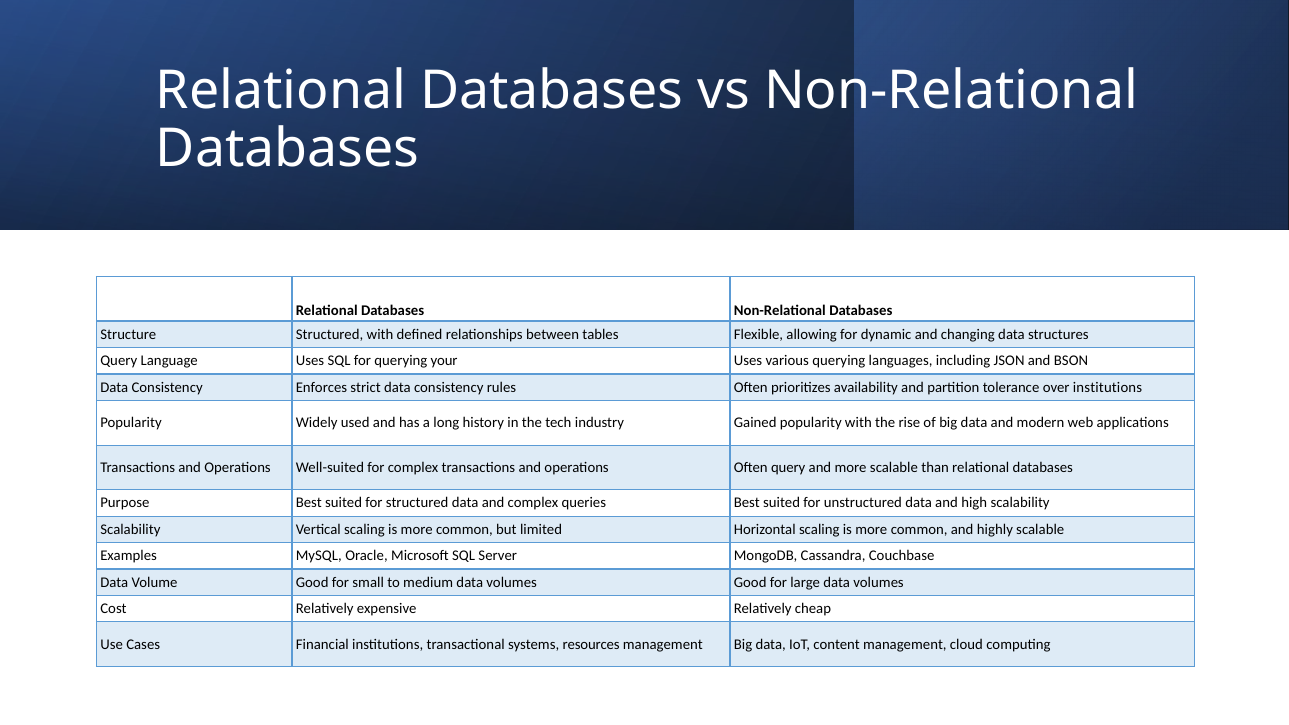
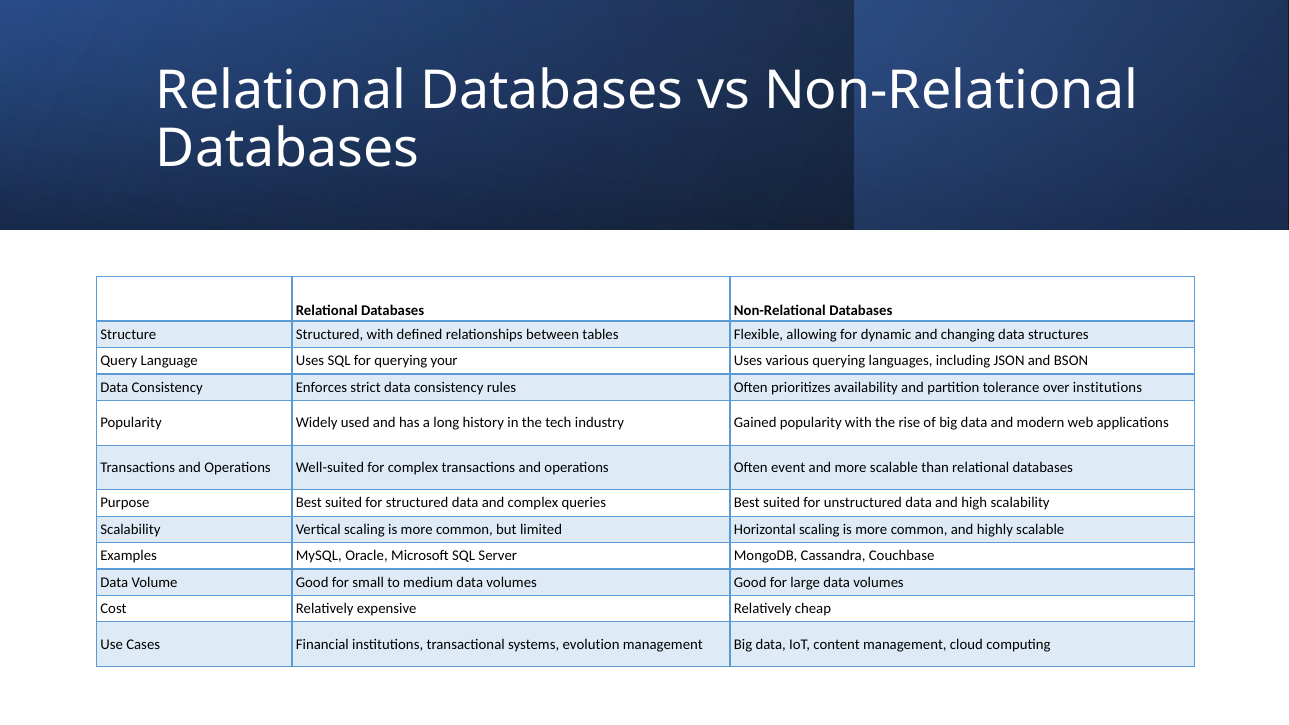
Often query: query -> event (788, 468)
resources: resources -> evolution (591, 644)
